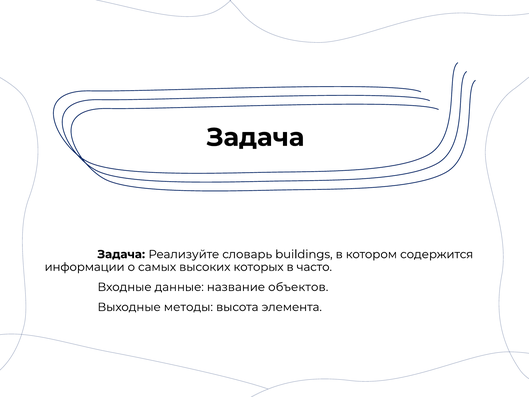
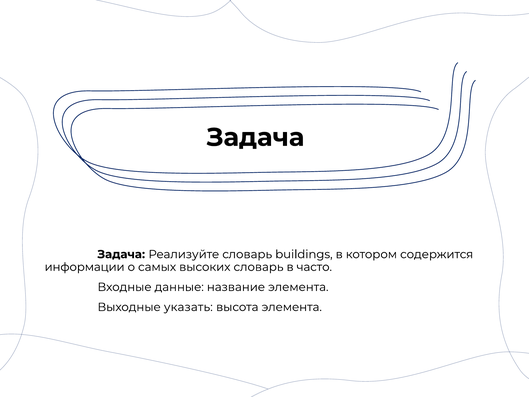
высоких которых: которых -> словарь (258, 267)
название объектов: объектов -> элемента (298, 287)
методы: методы -> указать (188, 307)
